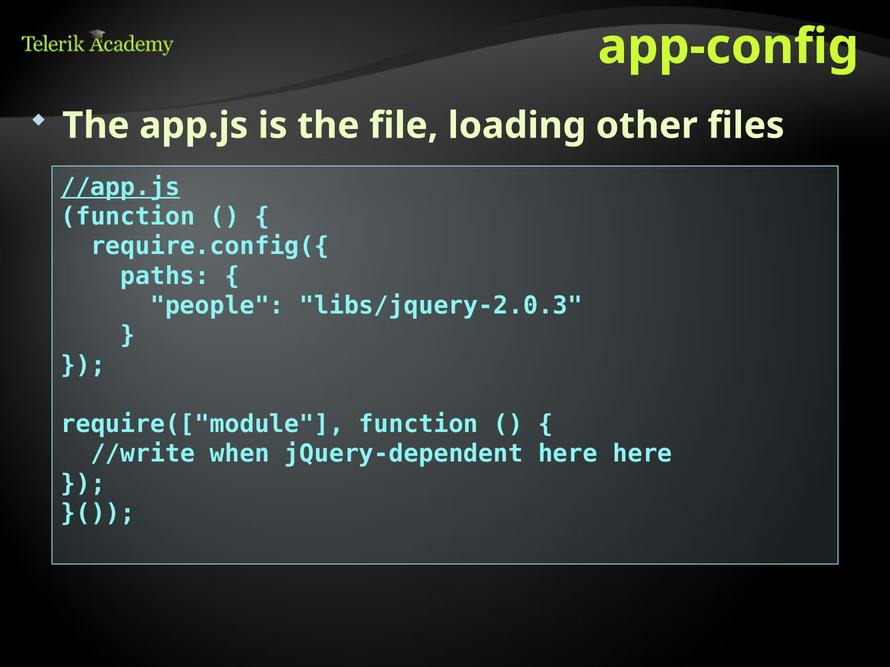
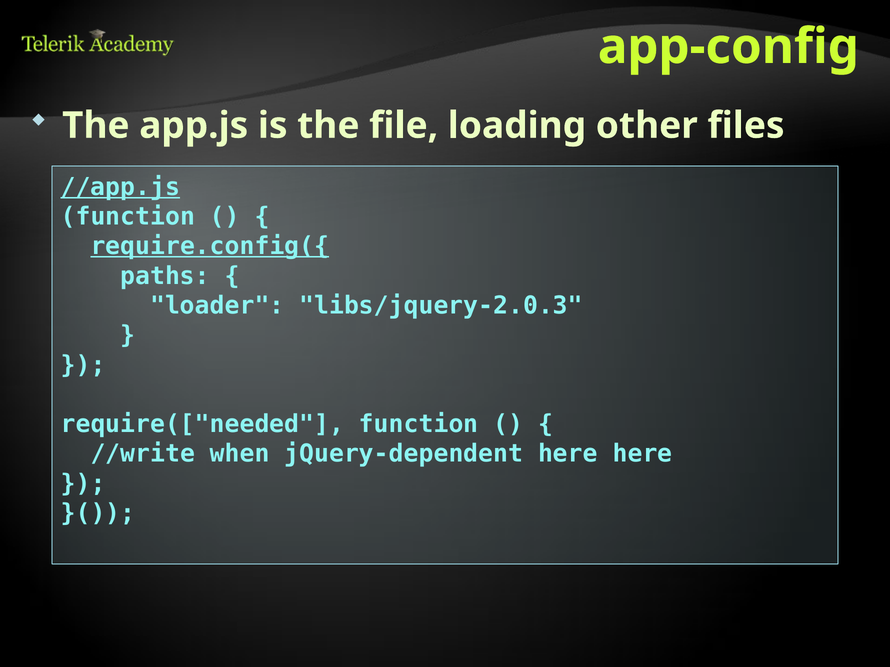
require.config({ underline: none -> present (210, 246)
people: people -> loader (217, 306)
require(["module: require(["module -> require(["needed (202, 425)
